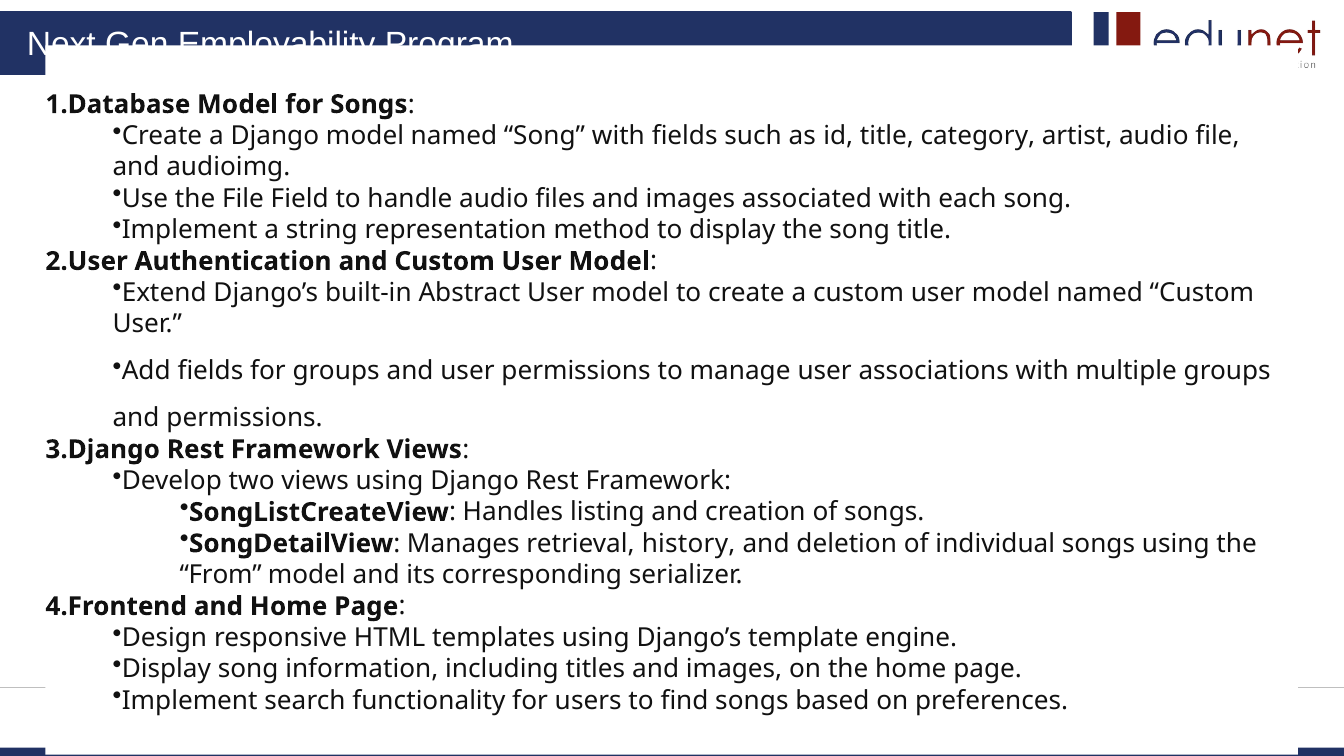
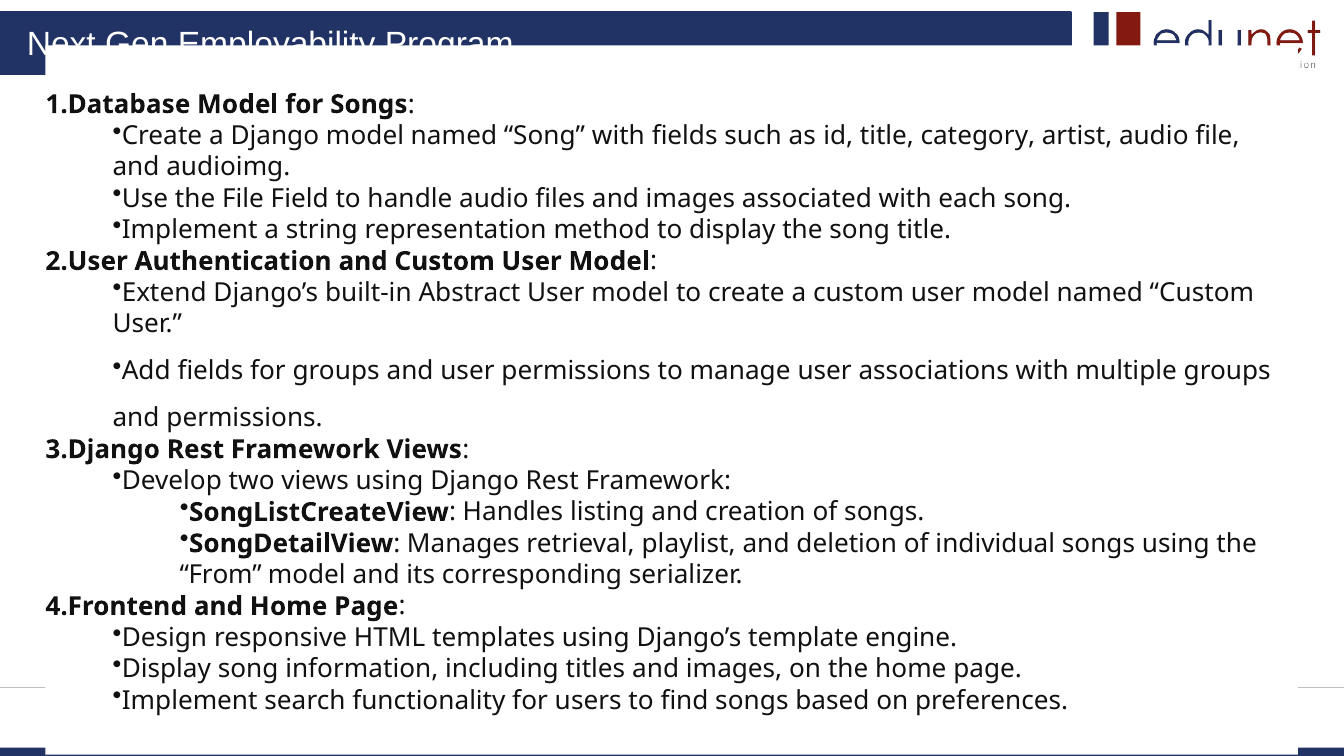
history: history -> playlist (689, 544)
